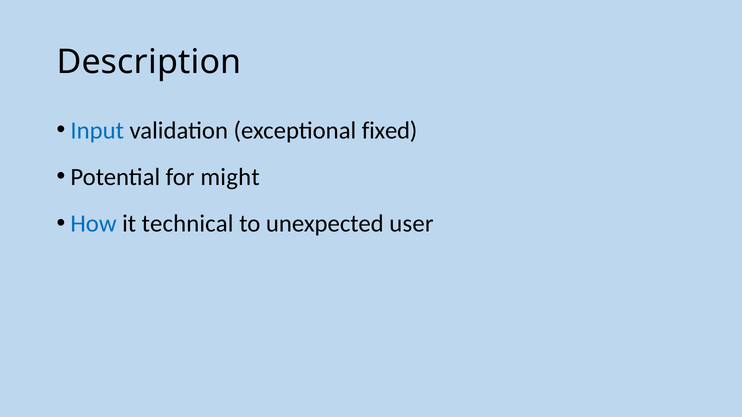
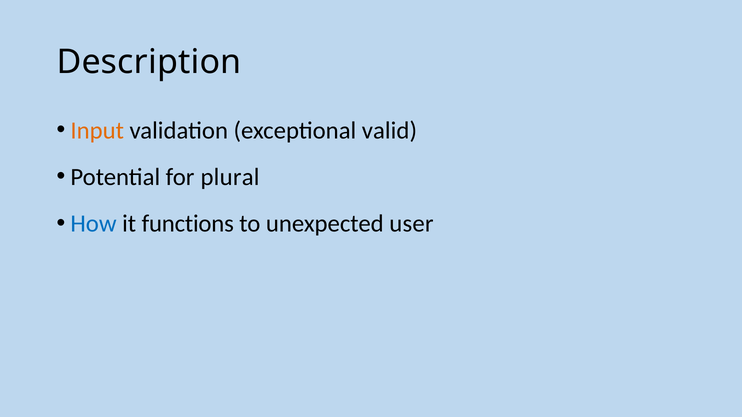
Input colour: blue -> orange (97, 130)
fixed: fixed -> valid (389, 130)
might: might -> plural (230, 177)
technical: technical -> functions (188, 224)
